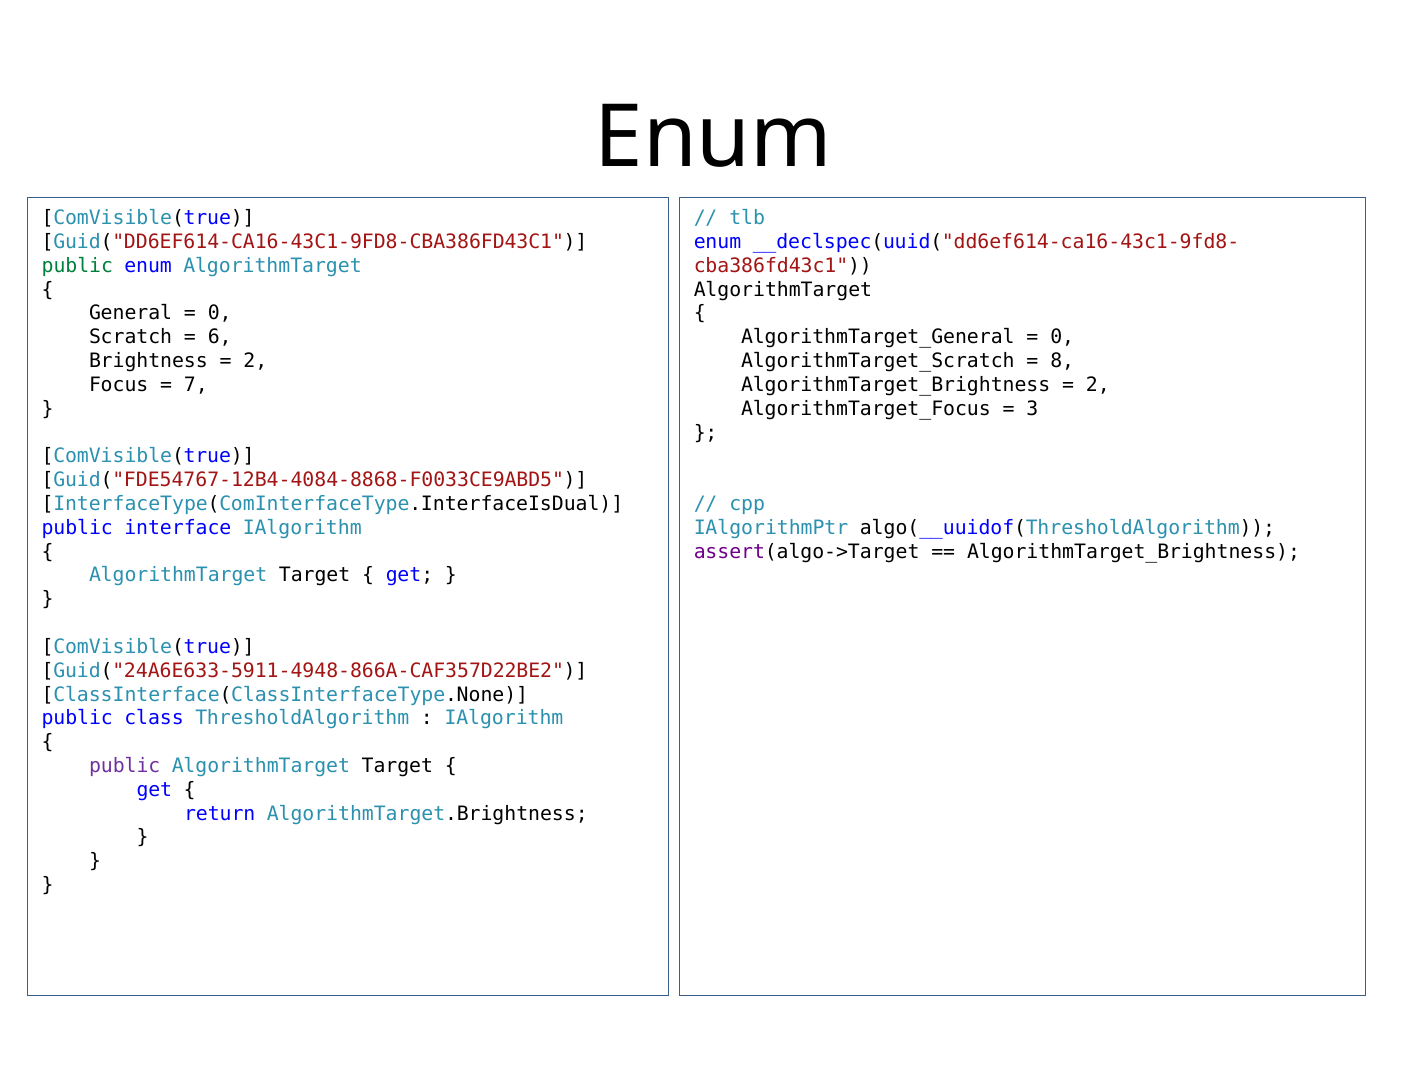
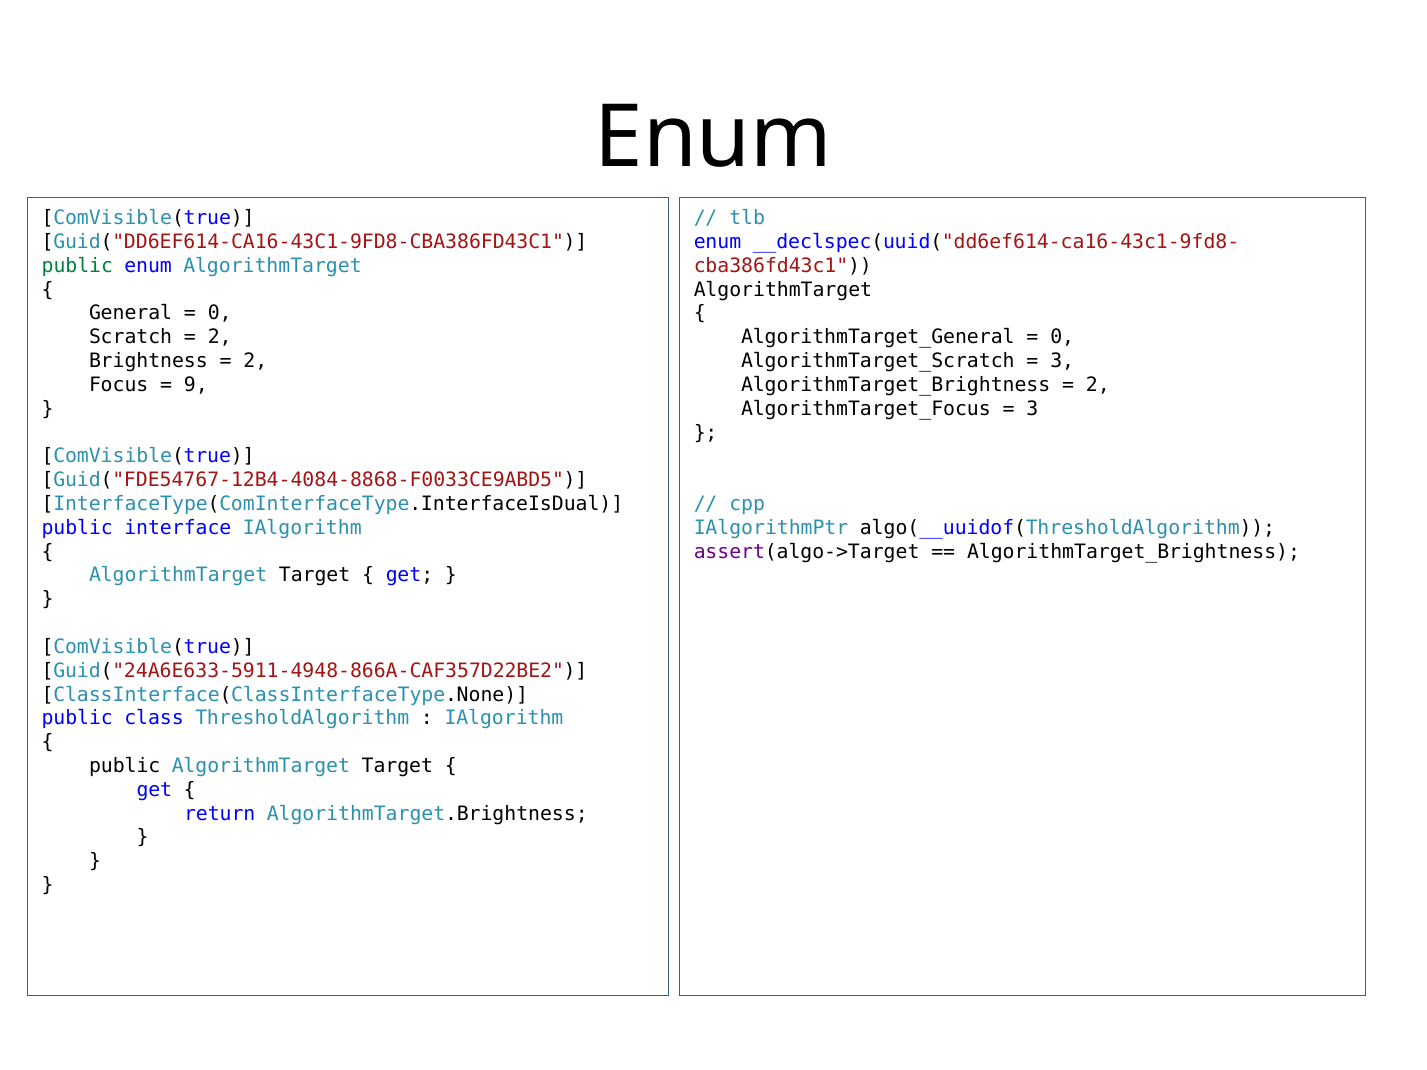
6: 6 -> 2 (220, 337)
8: 8 -> 3 (1062, 361)
7: 7 -> 9 (196, 385)
public colour: purple -> black (125, 766)
